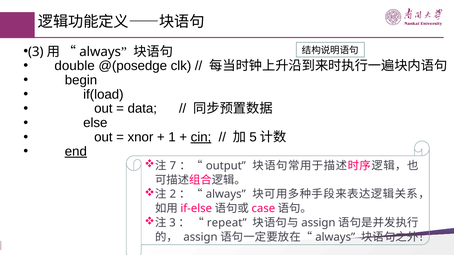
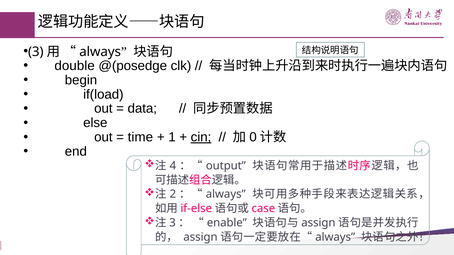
xnor: xnor -> time (140, 137)
5: 5 -> 0 (253, 137)
end underline: present -> none (76, 152)
7: 7 -> 4 (173, 166)
repeat: repeat -> enable (227, 223)
